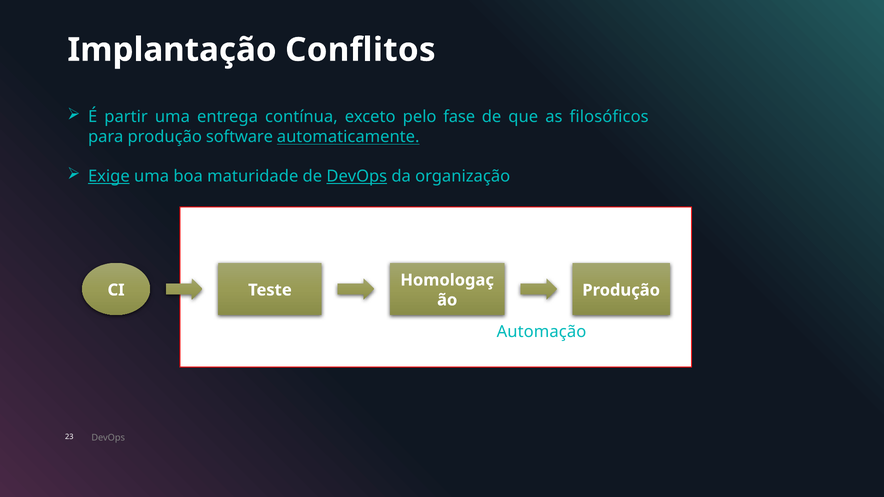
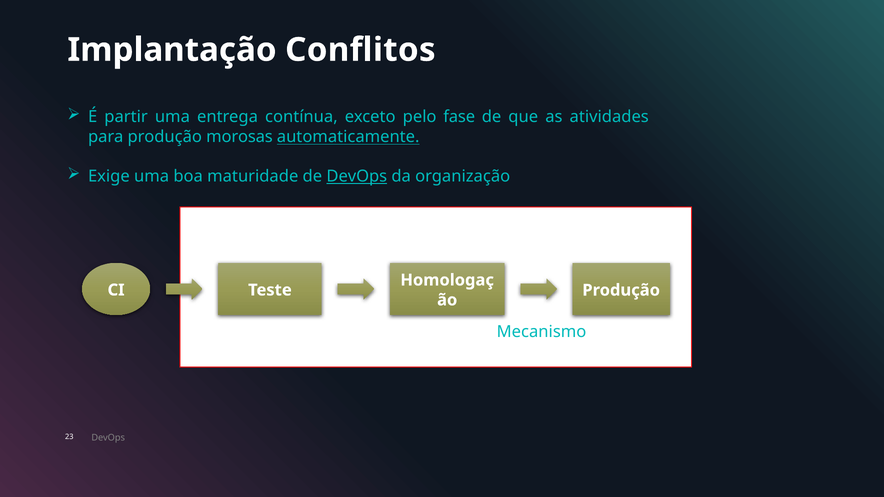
filosóficos: filosóficos -> atividades (609, 117)
software: software -> morosas (239, 137)
Exige underline: present -> none (109, 177)
Automação: Automação -> Mecanismo (542, 332)
